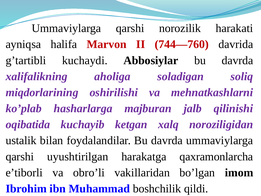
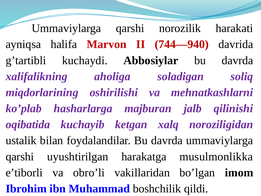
744—760: 744—760 -> 744—940 (182, 44)
qaxramonlarcha: qaxramonlarcha -> musulmonlikka (216, 156)
